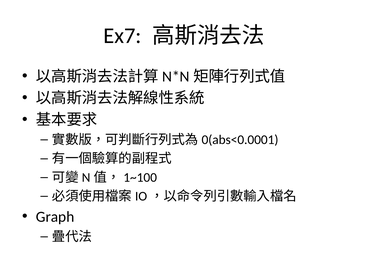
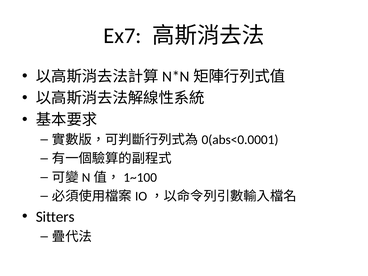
Graph: Graph -> Sitters (55, 217)
